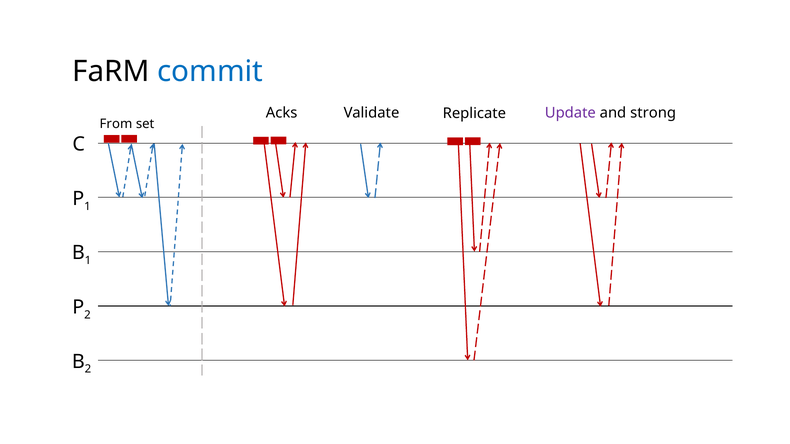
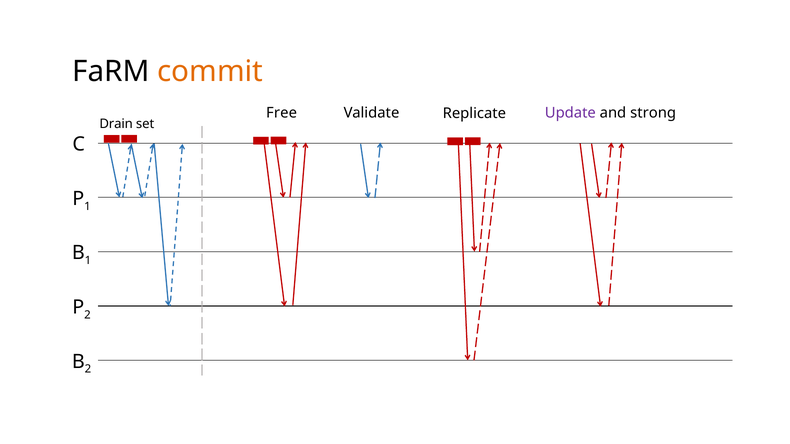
commit colour: blue -> orange (210, 71)
Acks: Acks -> Free (282, 113)
From: From -> Drain (116, 124)
